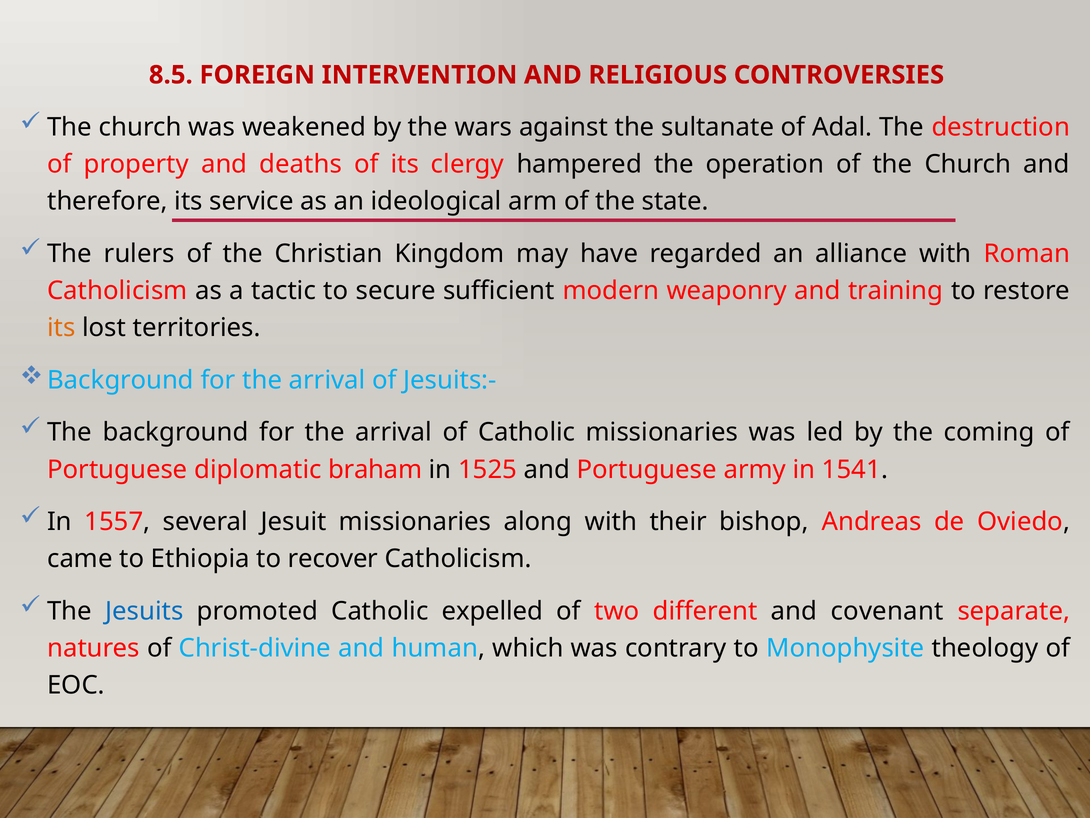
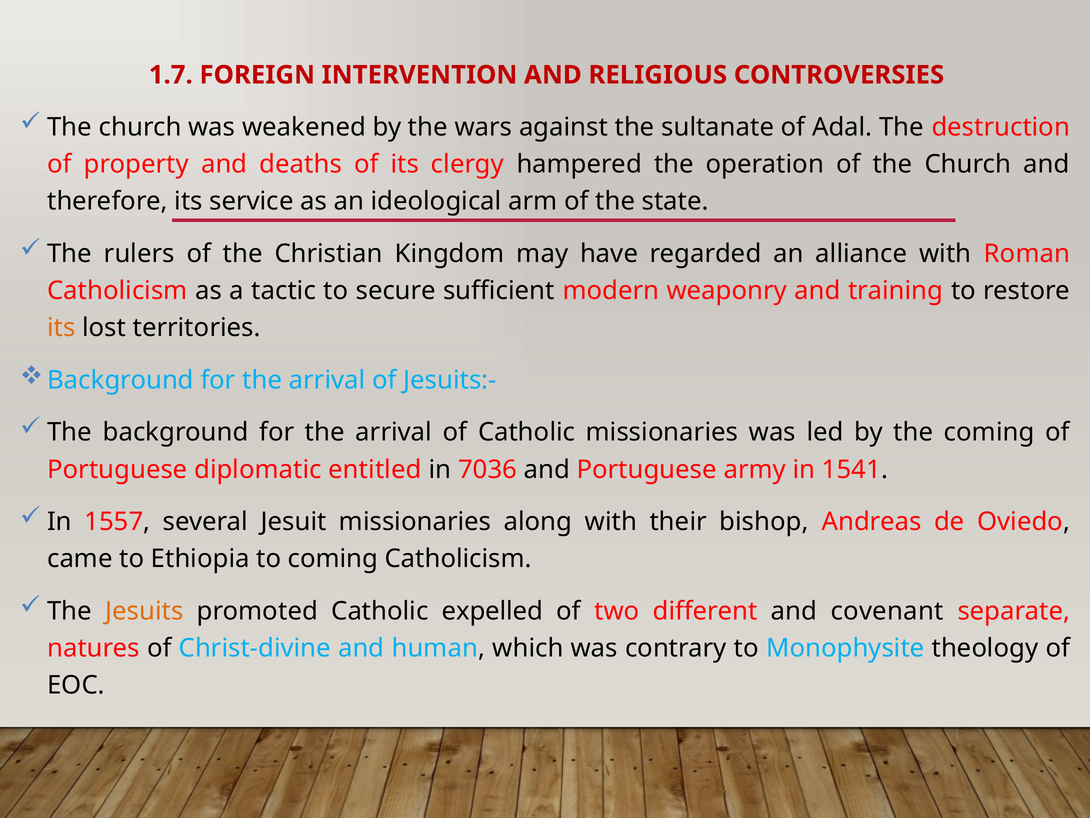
8.5: 8.5 -> 1.7 (171, 75)
braham: braham -> entitled (375, 469)
1525: 1525 -> 7036 (488, 469)
to recover: recover -> coming (333, 559)
Jesuits colour: blue -> orange (144, 611)
